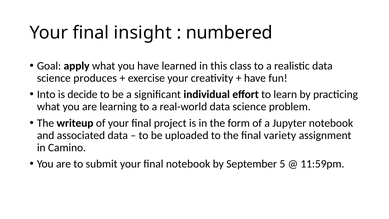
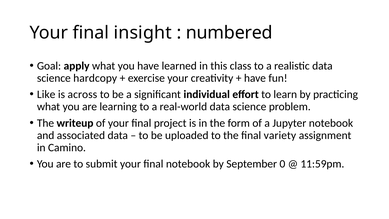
produces: produces -> hardcopy (95, 78)
Into: Into -> Like (46, 94)
decide: decide -> across (82, 94)
5: 5 -> 0 (282, 164)
